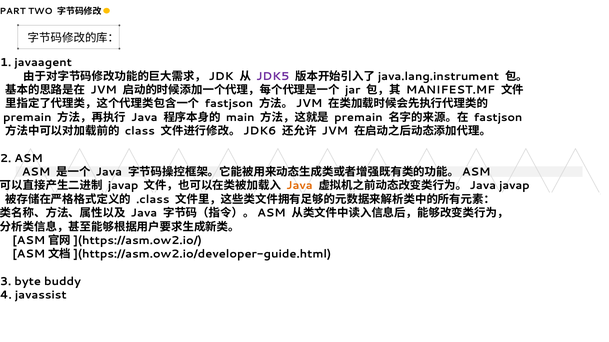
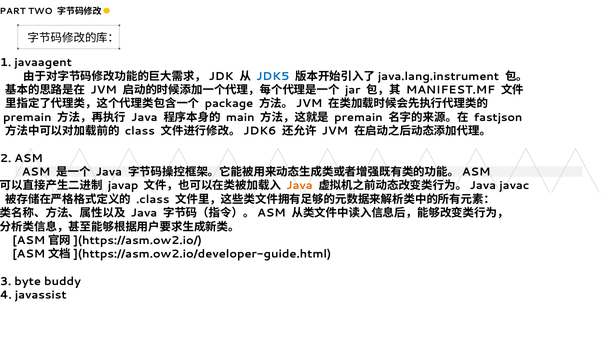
JDK5 colour: purple -> blue (273, 76)
fastjson: fastjson -> package (229, 104)
javap: javap -> javac (514, 186)
